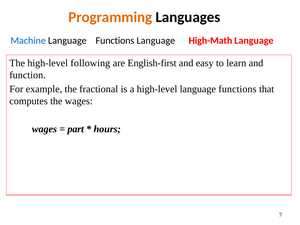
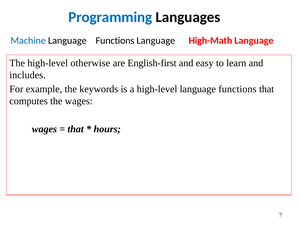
Programming colour: orange -> blue (110, 17)
following: following -> otherwise (90, 63)
function: function -> includes (28, 75)
fractional: fractional -> keywords (99, 89)
part: part -> that (76, 129)
